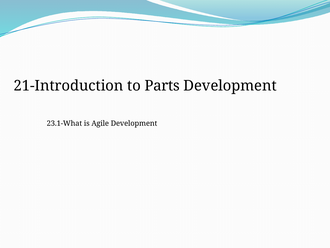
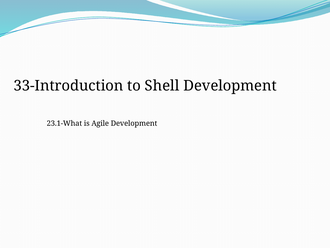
21-Introduction: 21-Introduction -> 33-Introduction (69, 86)
Parts: Parts -> Shell (162, 86)
